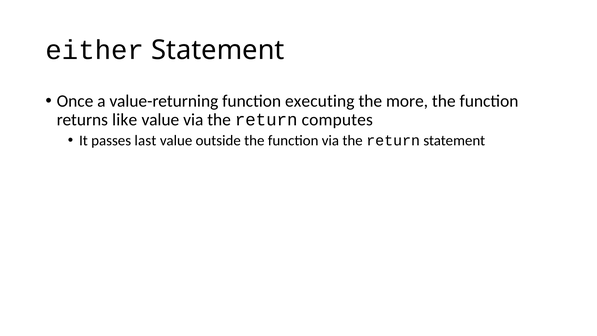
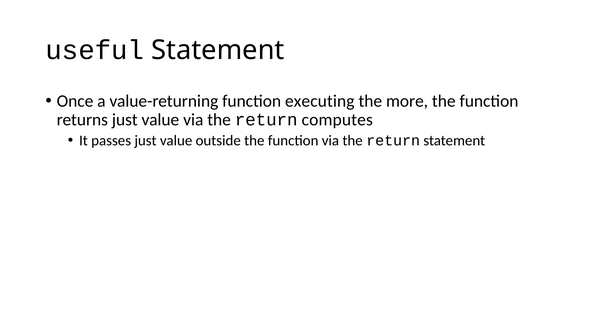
either: either -> useful (95, 50)
returns like: like -> just (125, 120)
passes last: last -> just (146, 140)
